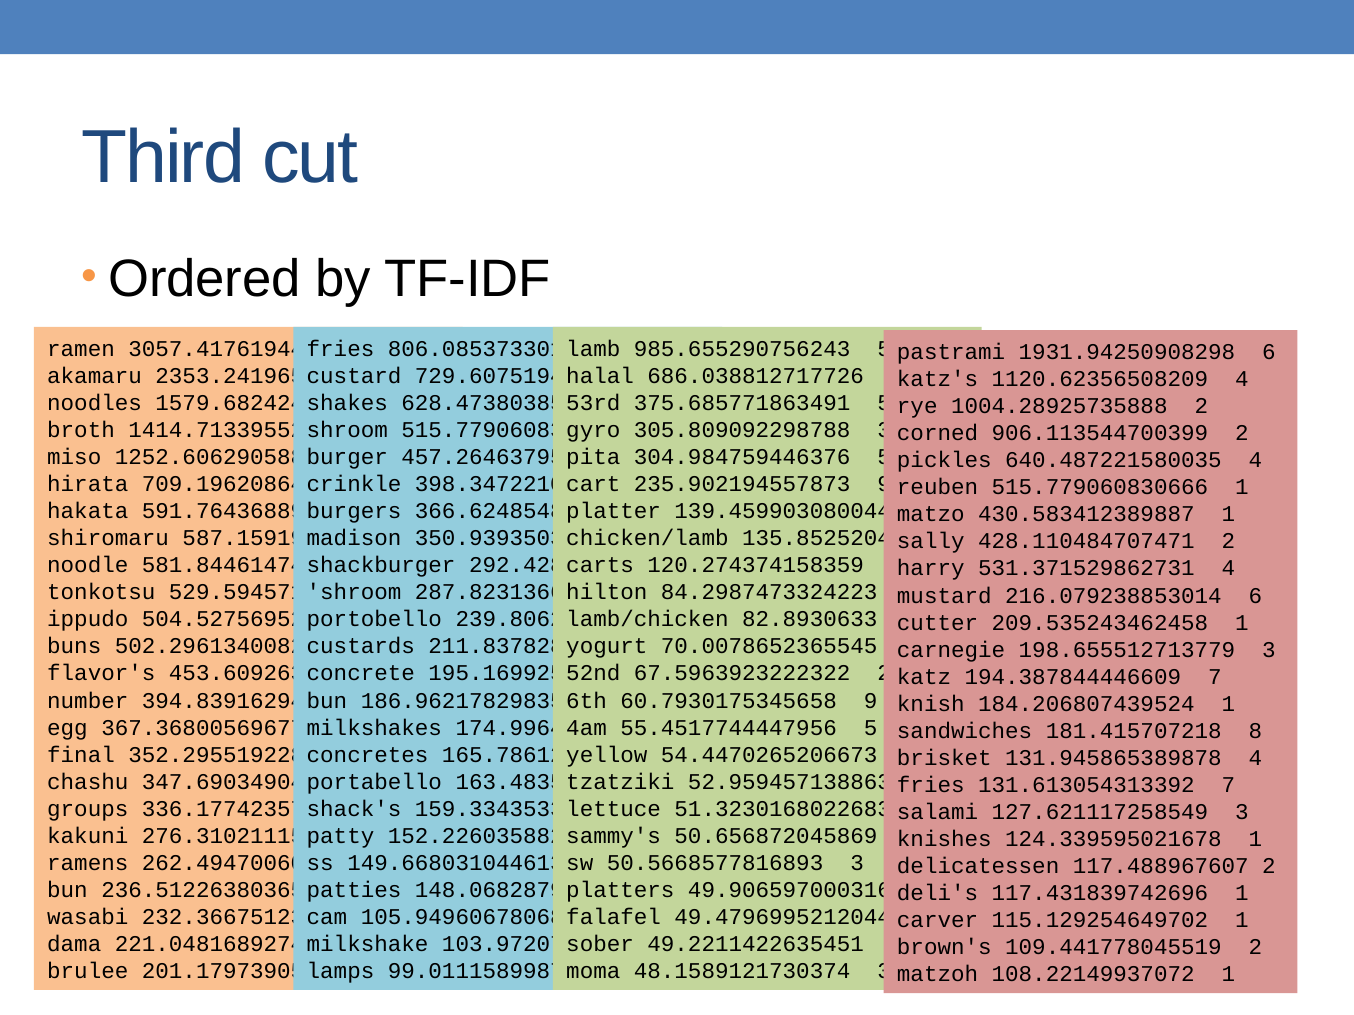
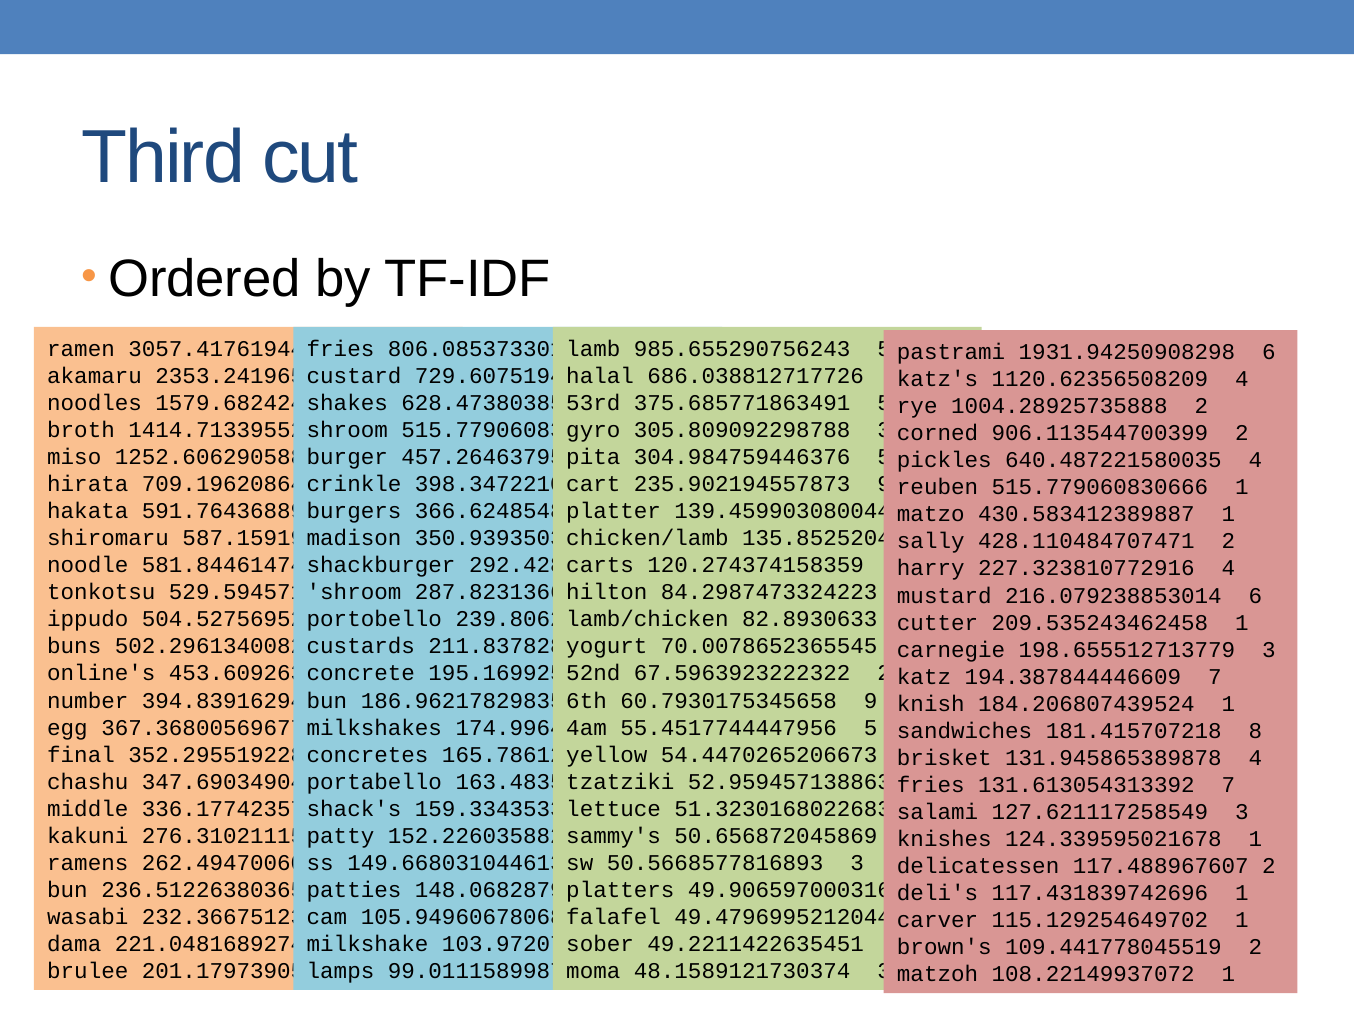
531.371529862731: 531.371529862731 -> 227.323810772916 (1086, 569)
flavor's: flavor's -> online's (101, 674)
groups: groups -> middle (88, 809)
